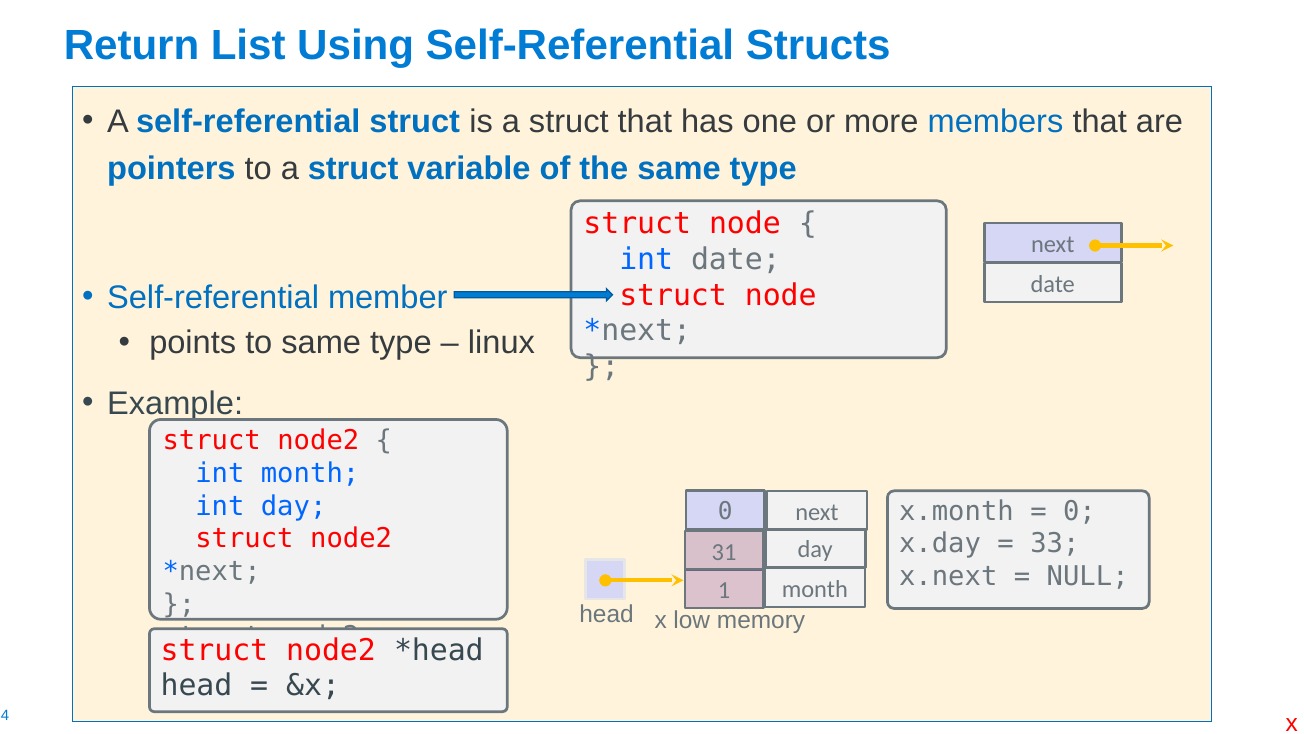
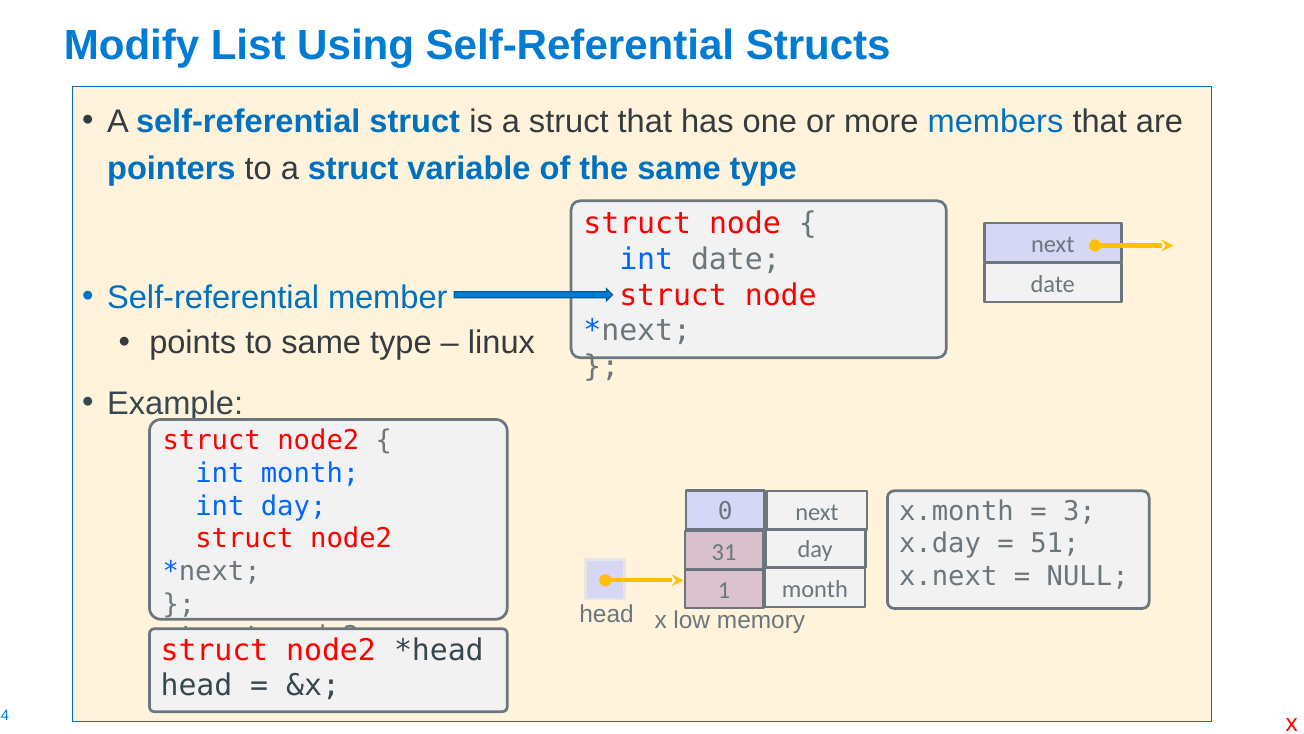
Return: Return -> Modify (132, 45)
0: 0 -> 3 (1079, 511)
33: 33 -> 51 (1055, 543)
